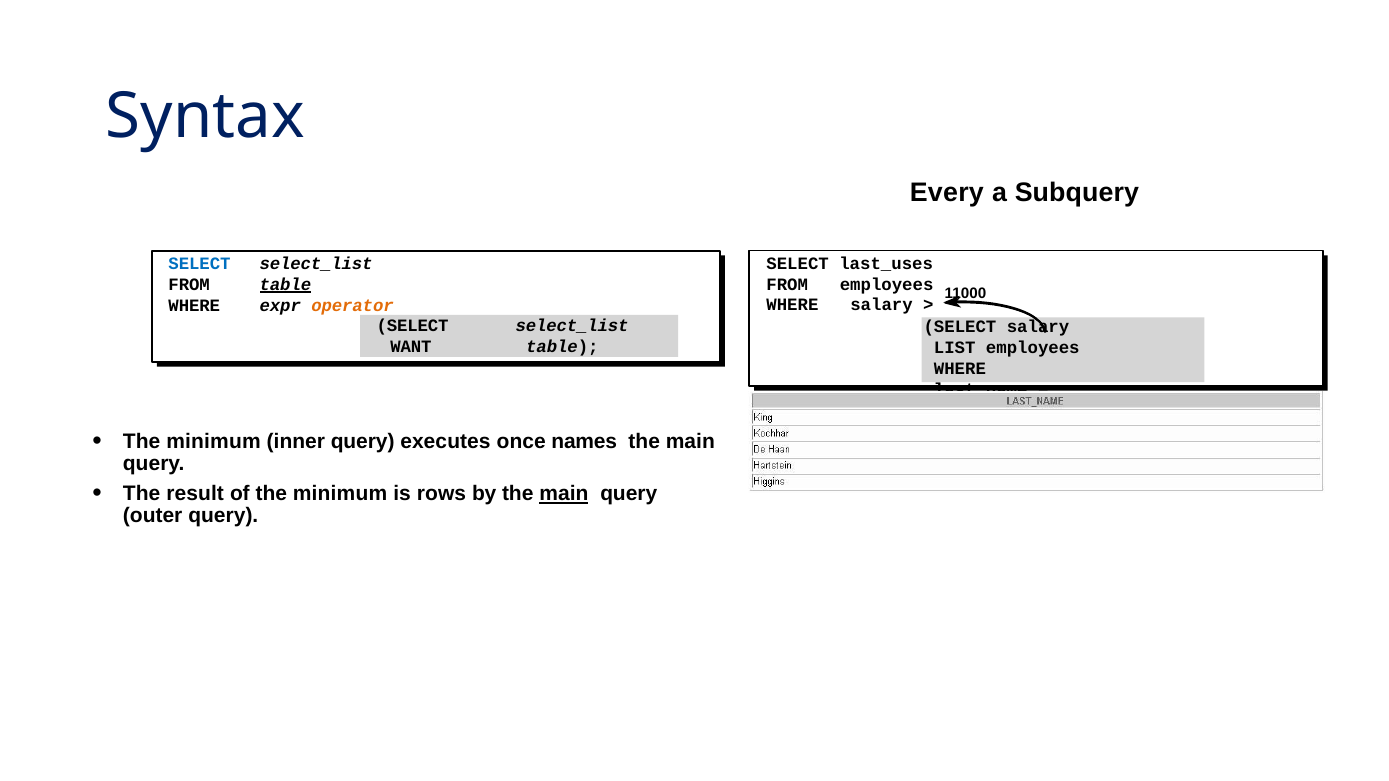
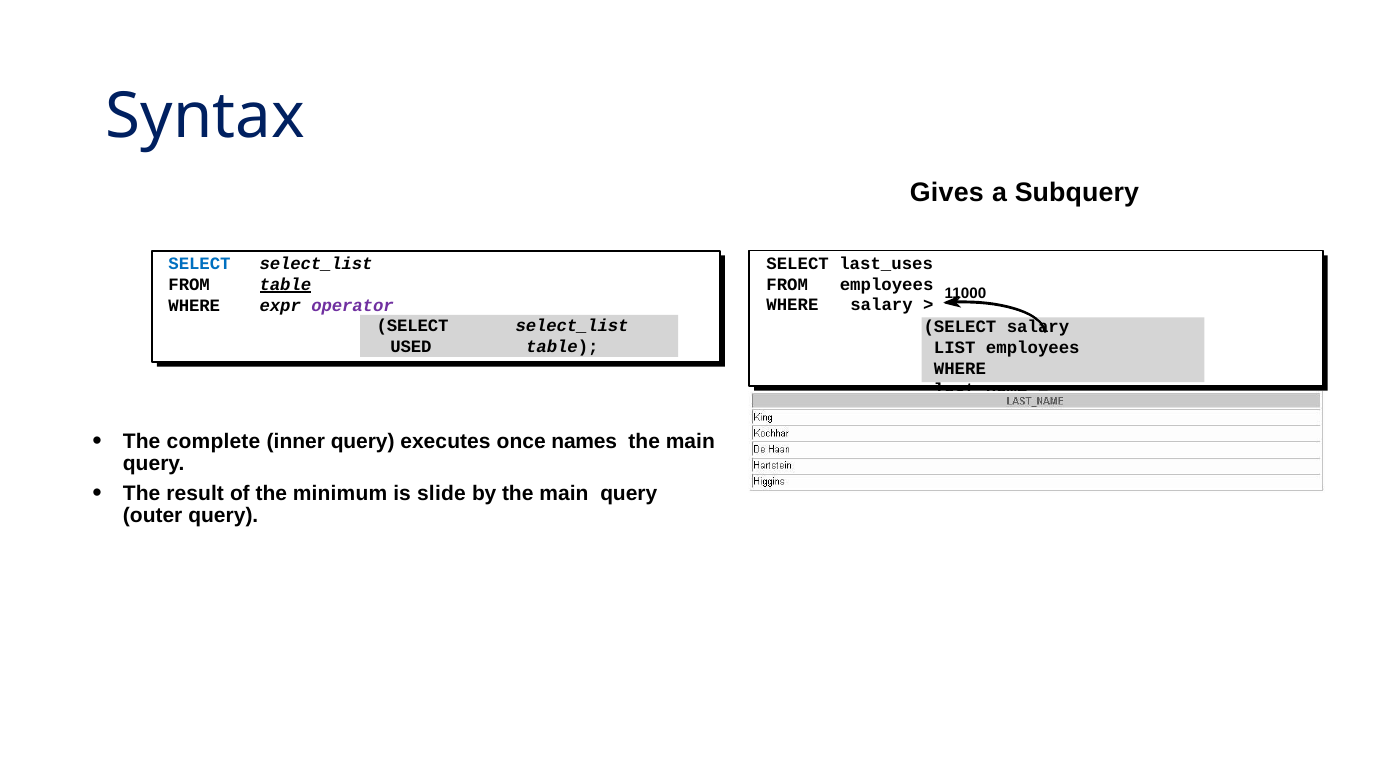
Every: Every -> Gives (947, 193)
operator colour: orange -> purple (353, 305)
WANT: WANT -> USED (411, 347)
minimum: minimum -> complete (214, 442)
rows: rows -> slide (441, 494)
main underline: present -> none (564, 494)
